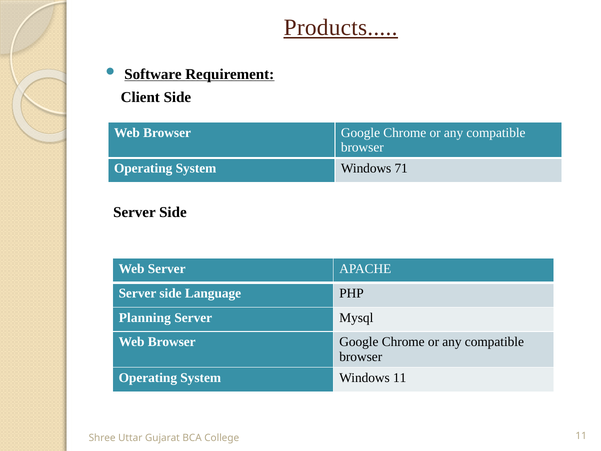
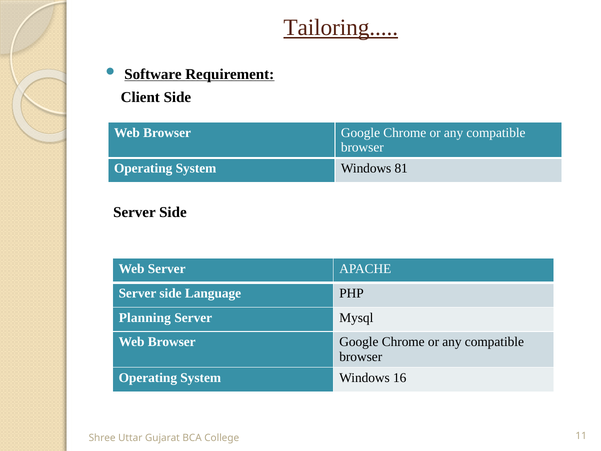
Products: Products -> Tailoring (341, 27)
71: 71 -> 81 (401, 168)
Windows 11: 11 -> 16 (400, 378)
